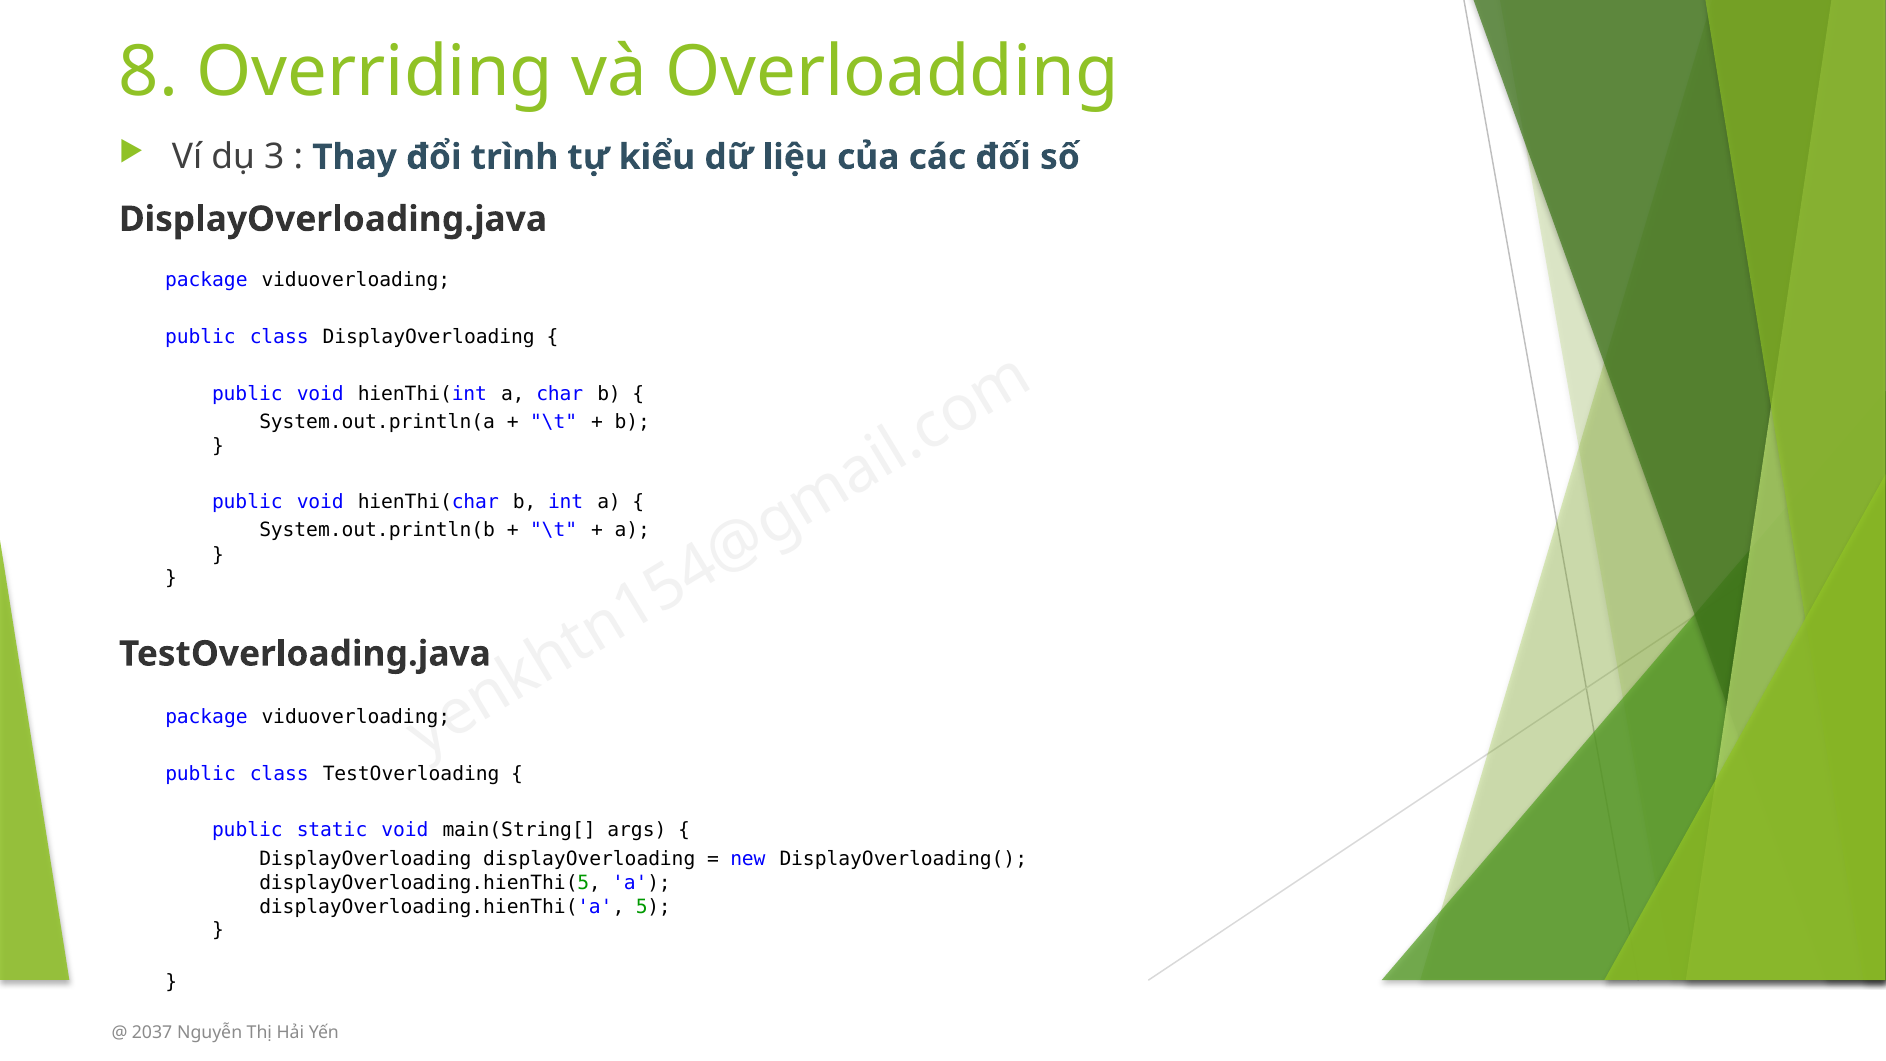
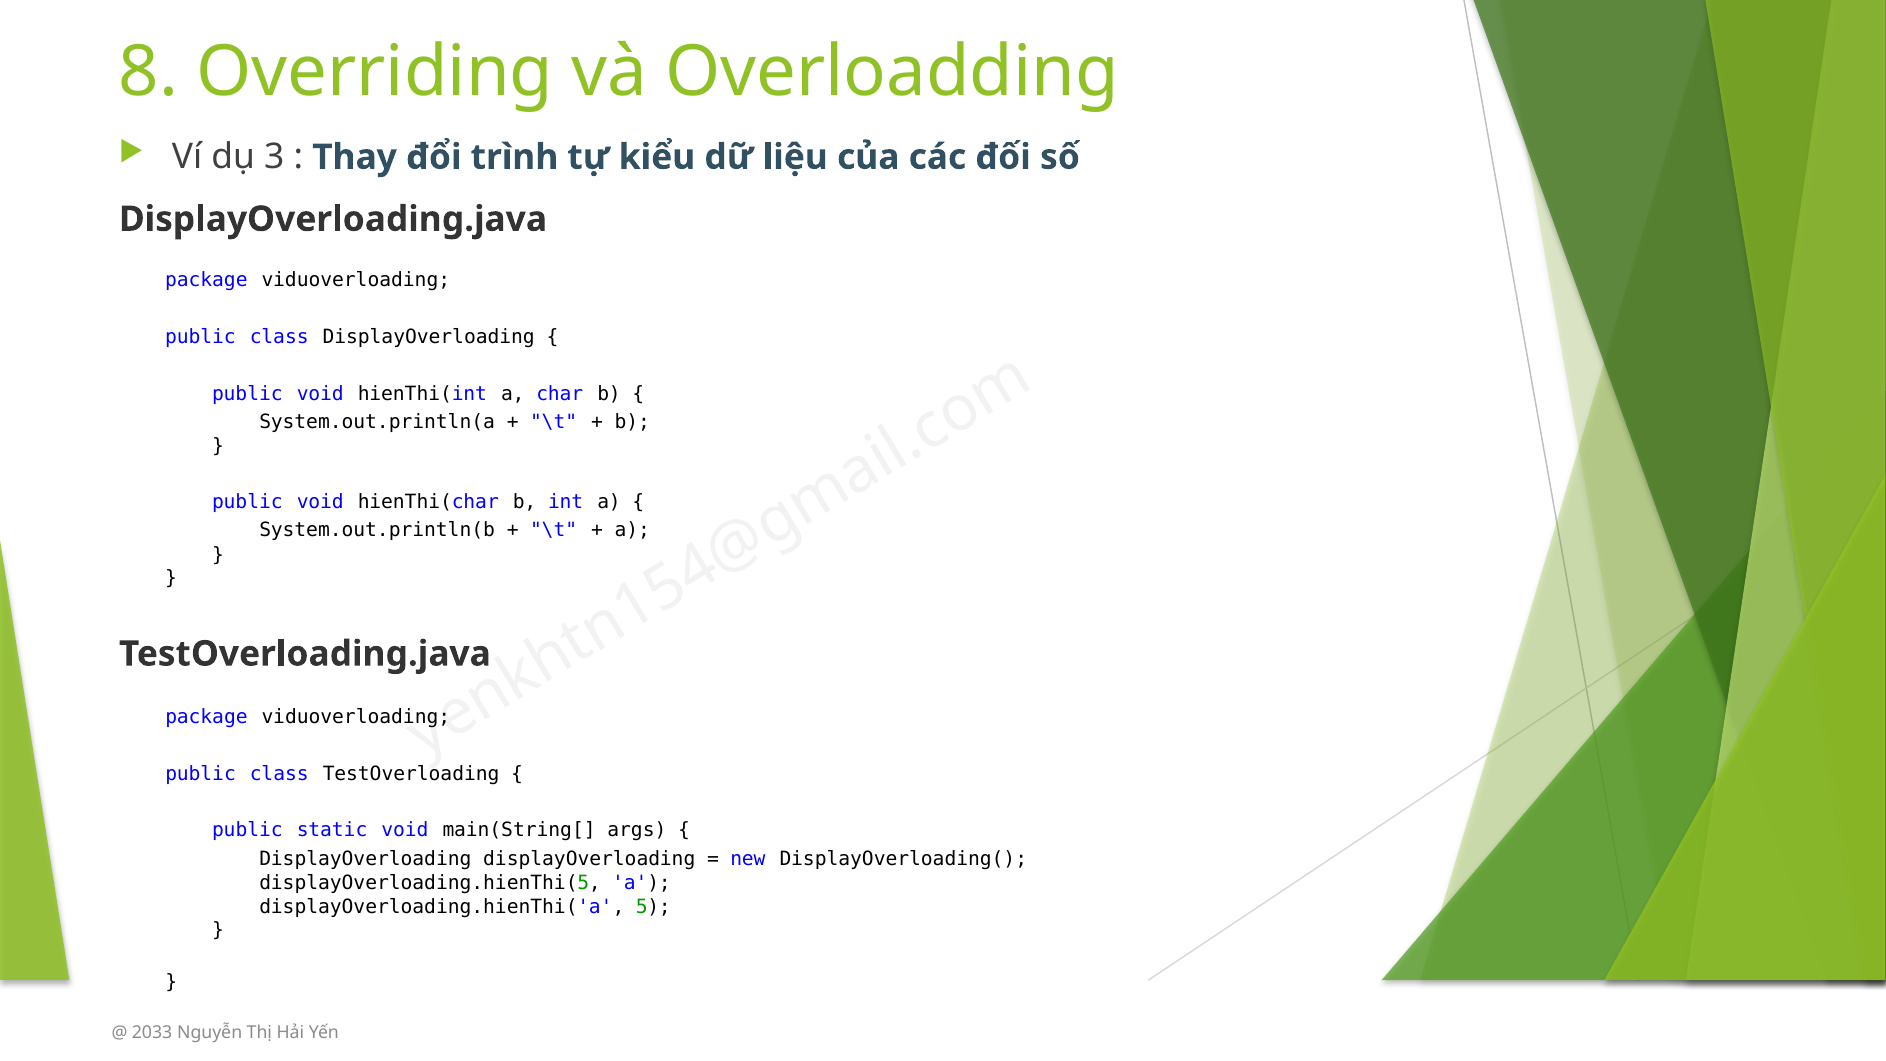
2037: 2037 -> 2033 (152, 1032)
